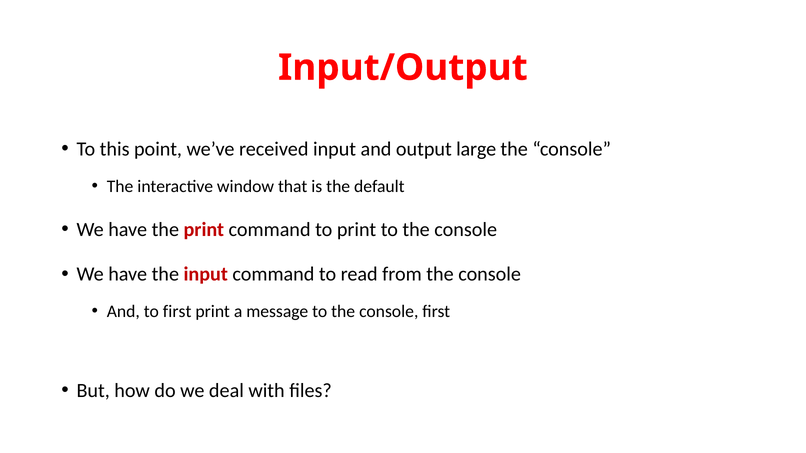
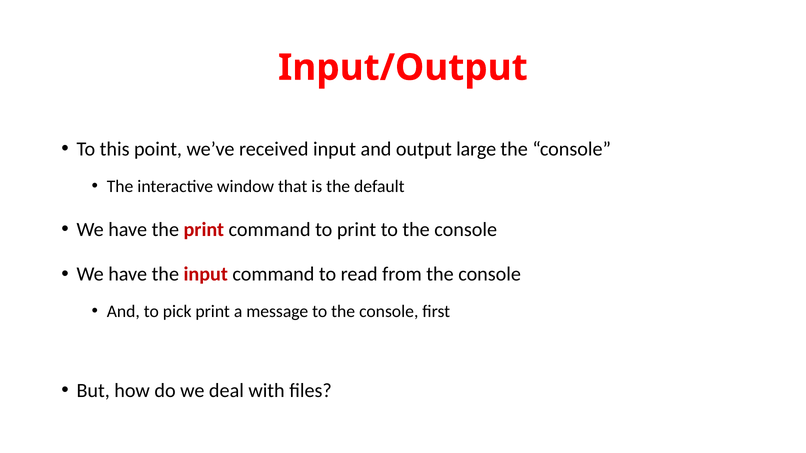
to first: first -> pick (177, 312)
